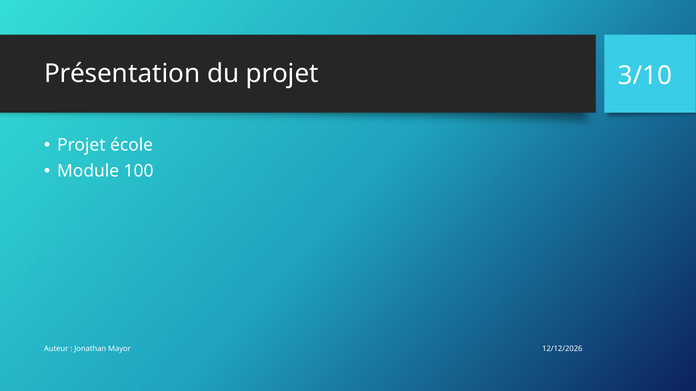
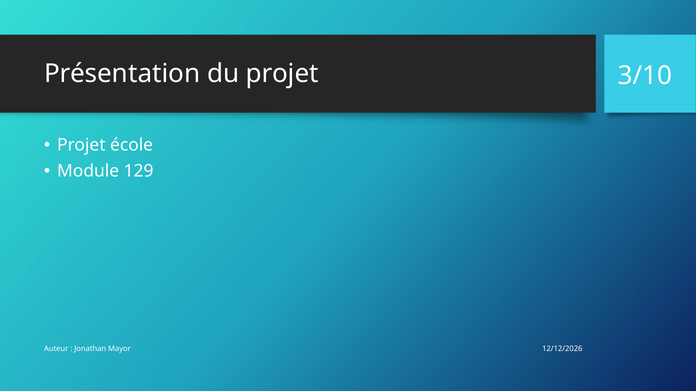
100: 100 -> 129 (139, 171)
